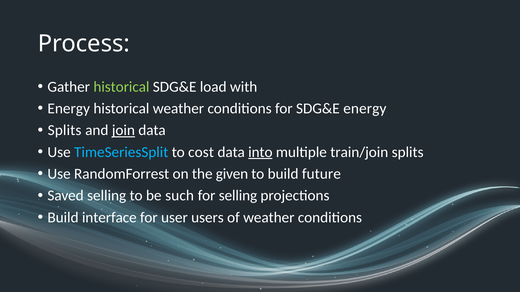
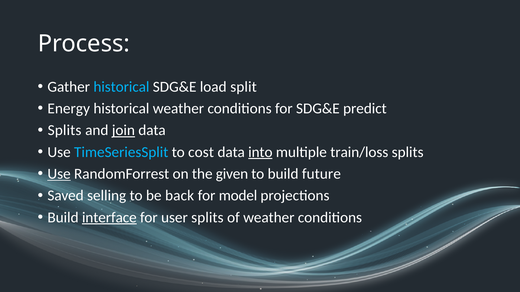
historical colour: light green -> light blue (121, 87)
with: with -> split (244, 87)
SDG&E energy: energy -> predict (365, 109)
train/join: train/join -> train/loss (359, 152)
Use underline: none -> present (59, 174)
such: such -> back (180, 196)
for selling: selling -> model (238, 196)
interface underline: none -> present (109, 218)
user users: users -> splits (207, 218)
